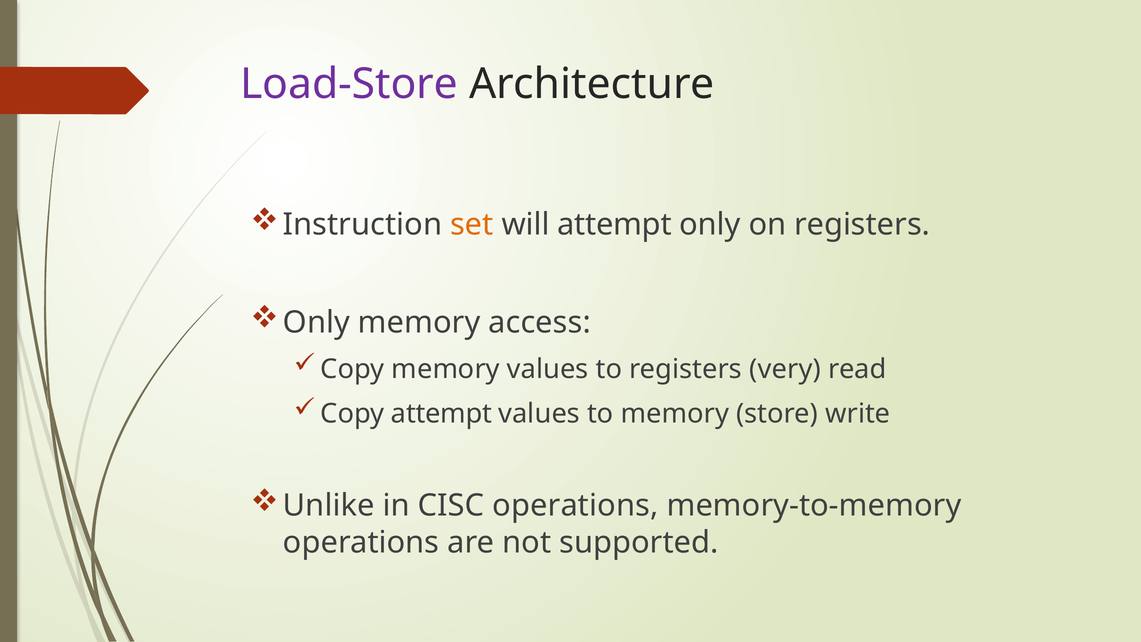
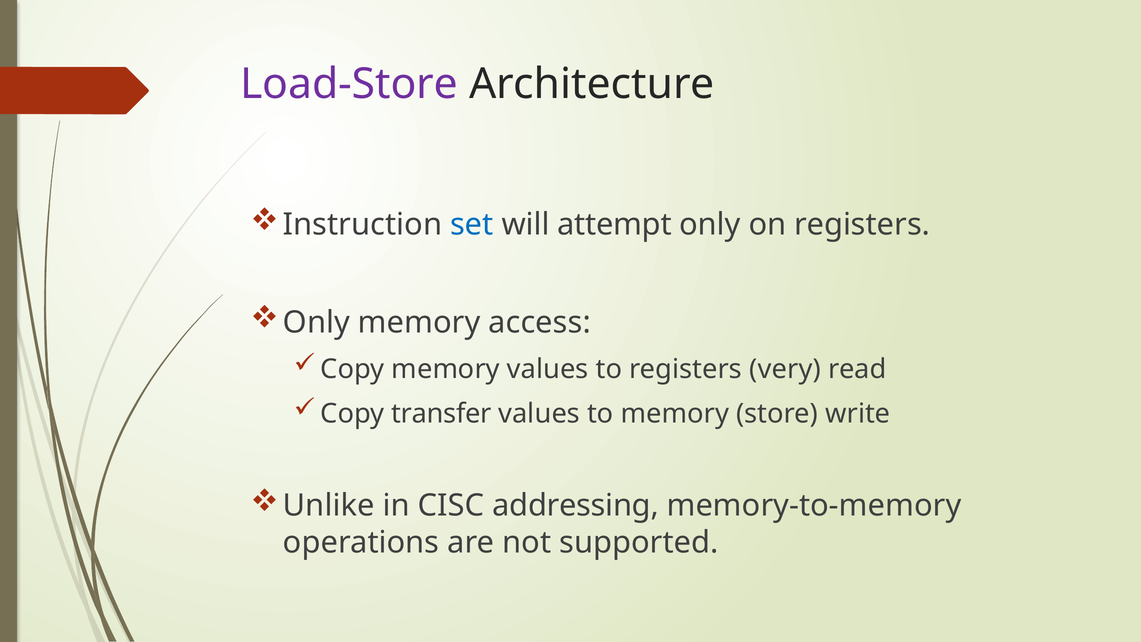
set colour: orange -> blue (472, 225)
Copy attempt: attempt -> transfer (441, 414)
CISC operations: operations -> addressing (576, 506)
